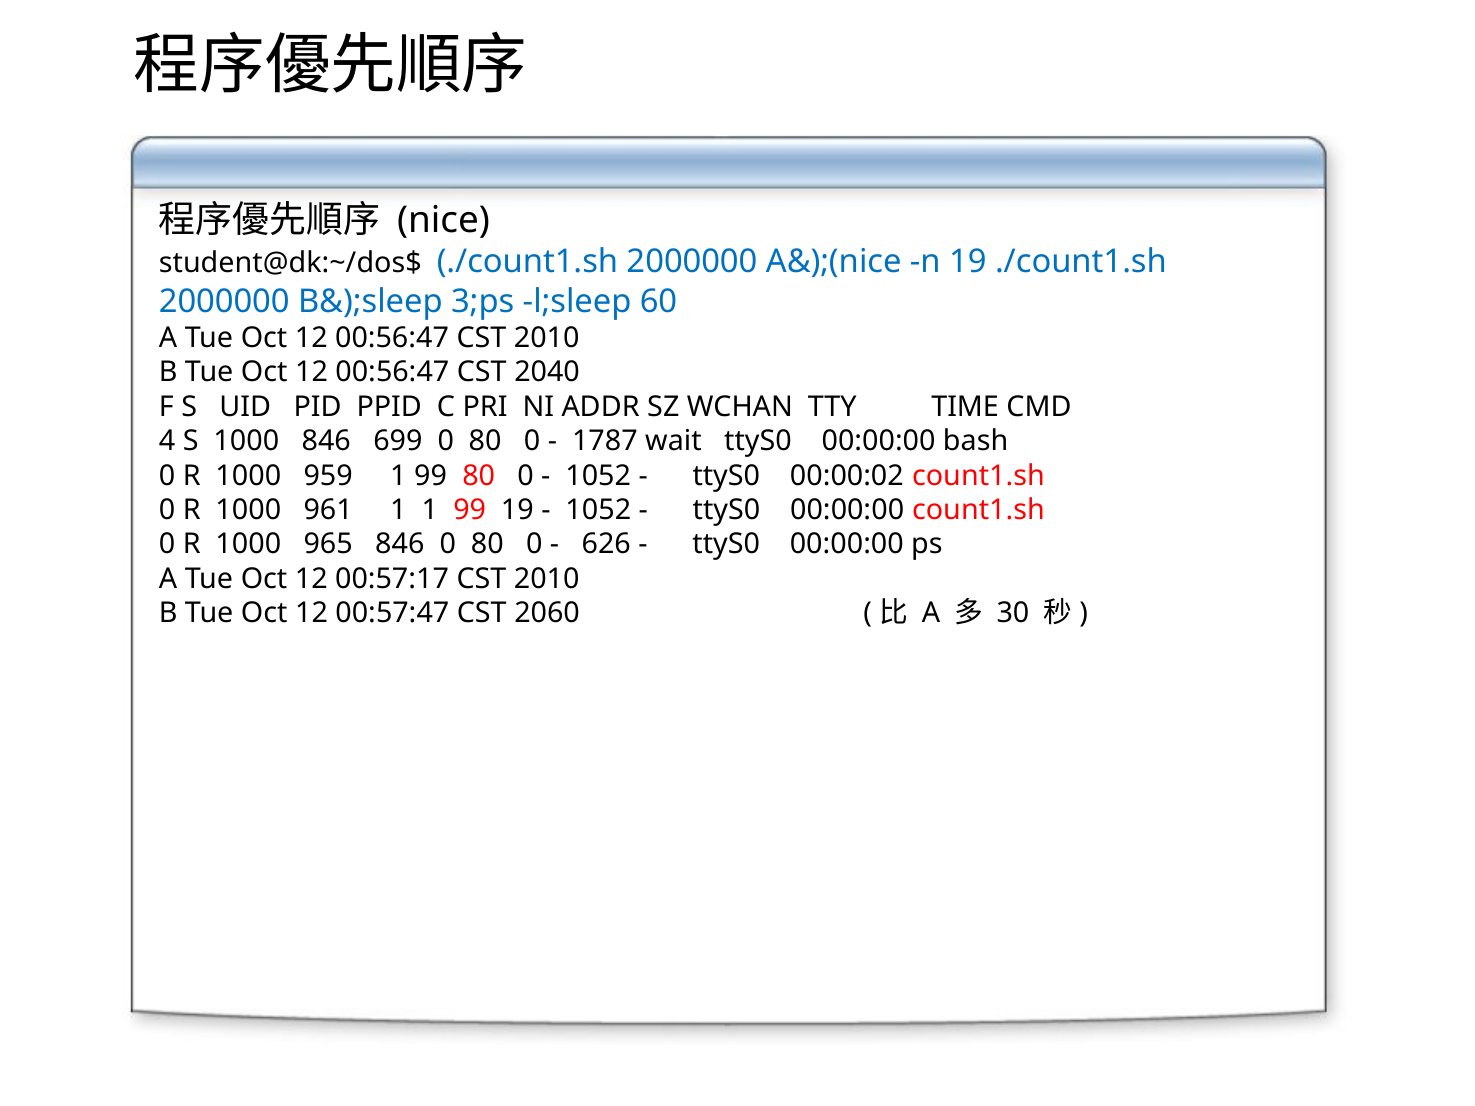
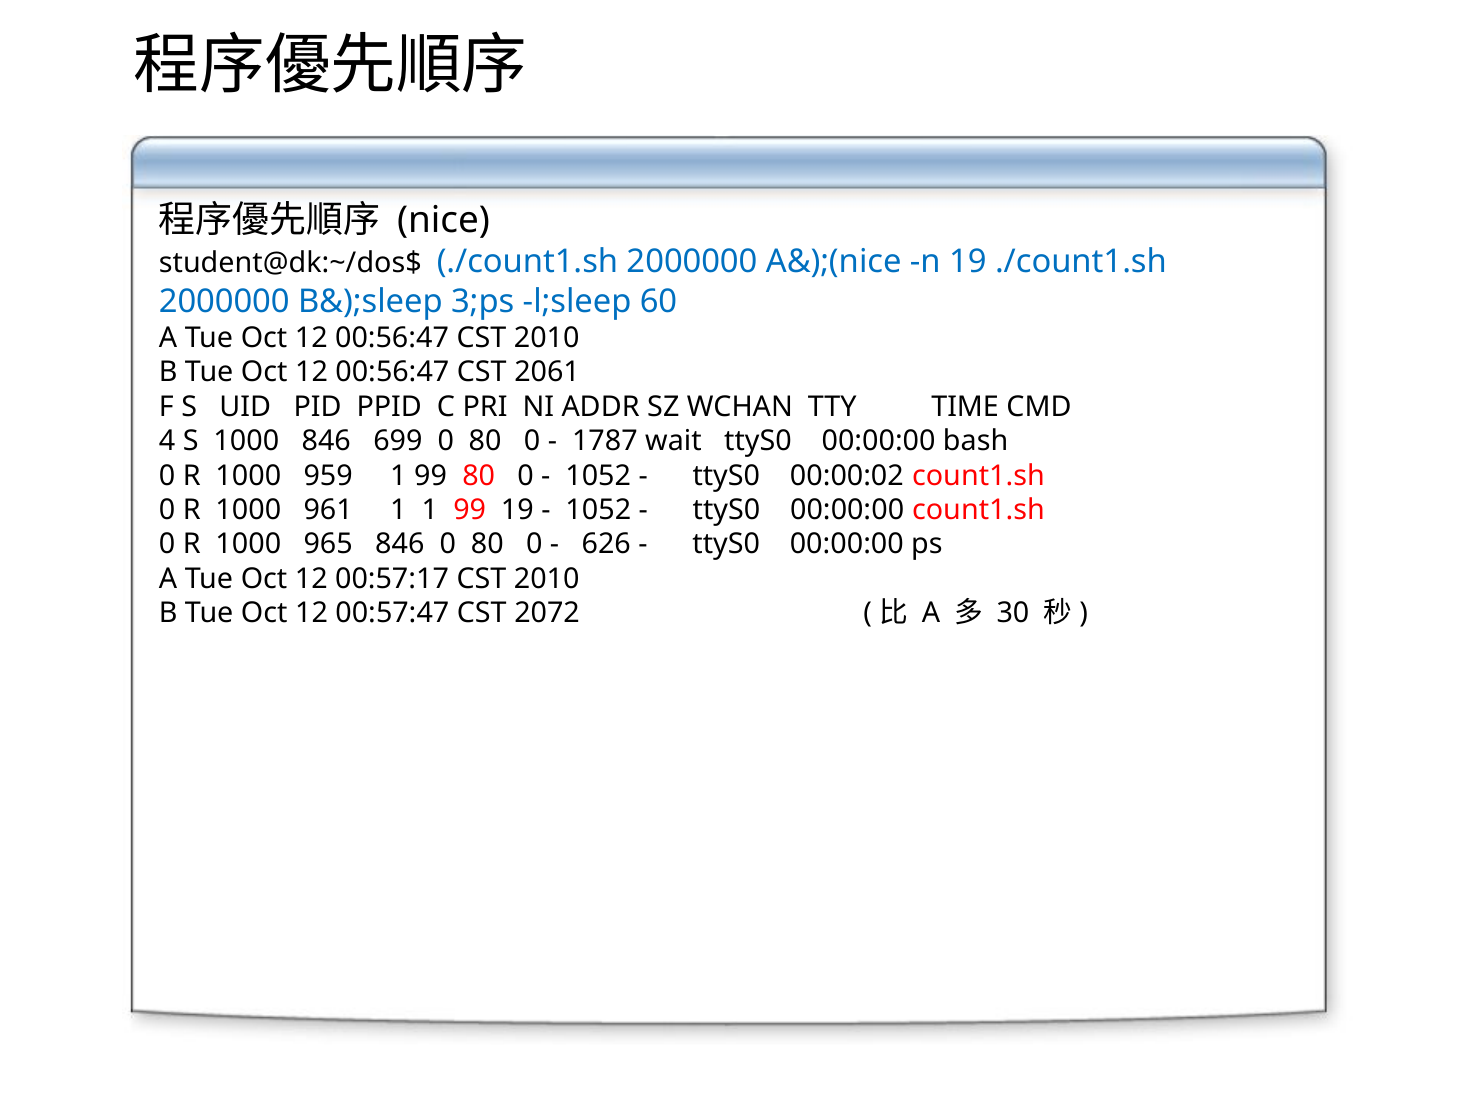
2040: 2040 -> 2061 (547, 372)
2060: 2060 -> 2072 (547, 614)
